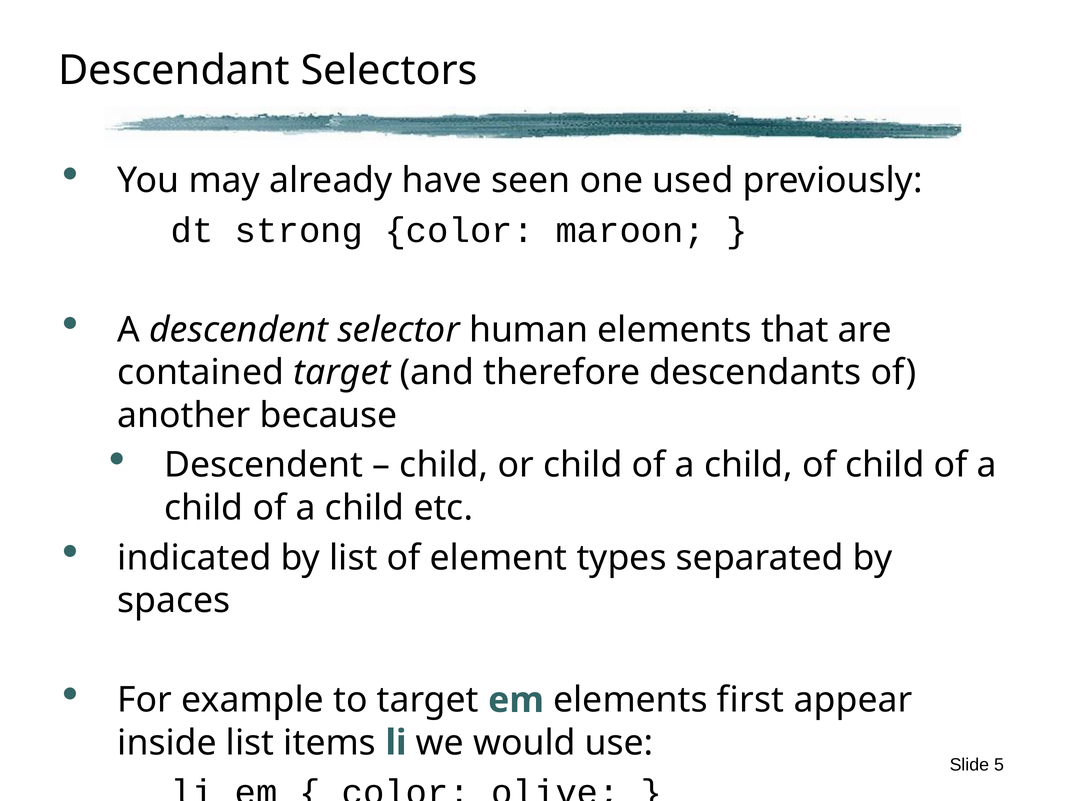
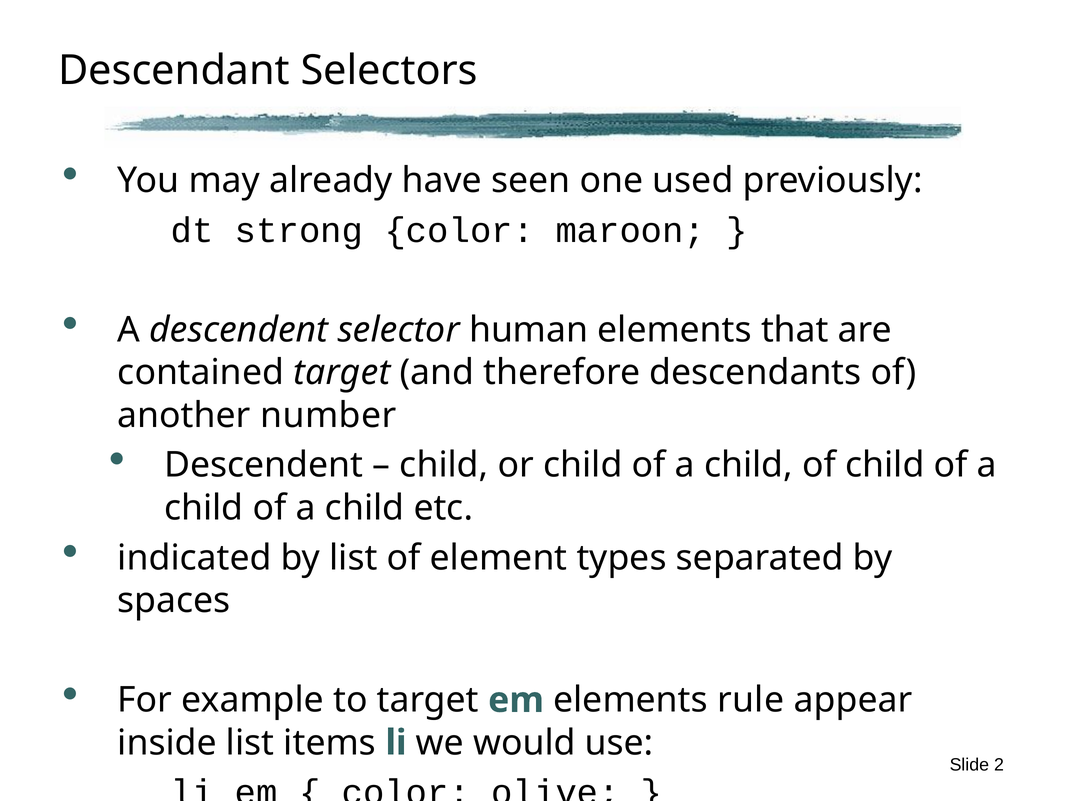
because: because -> number (328, 415)
first: first -> rule (751, 700)
5: 5 -> 2 (999, 765)
